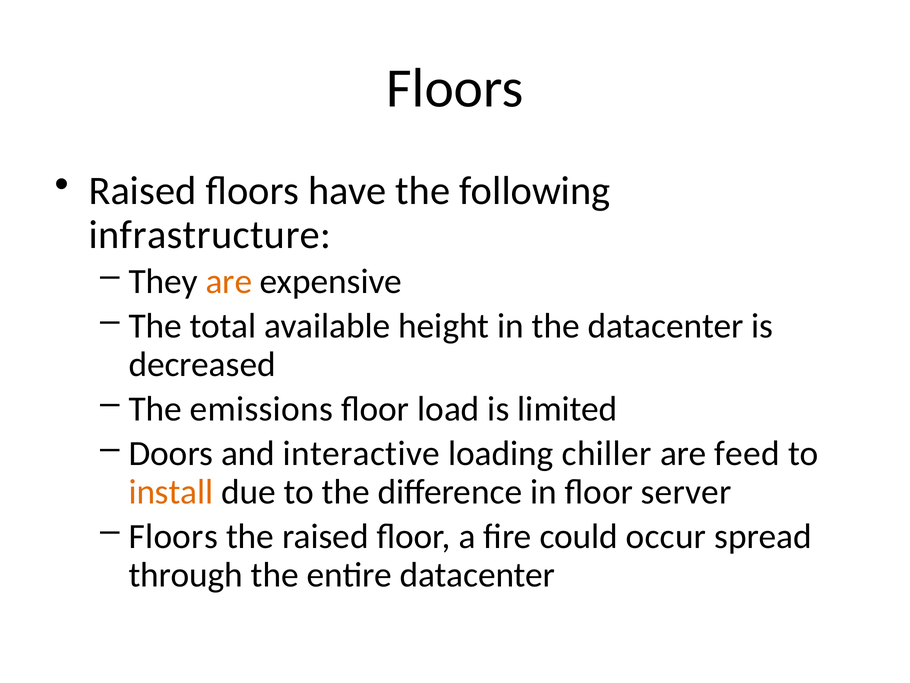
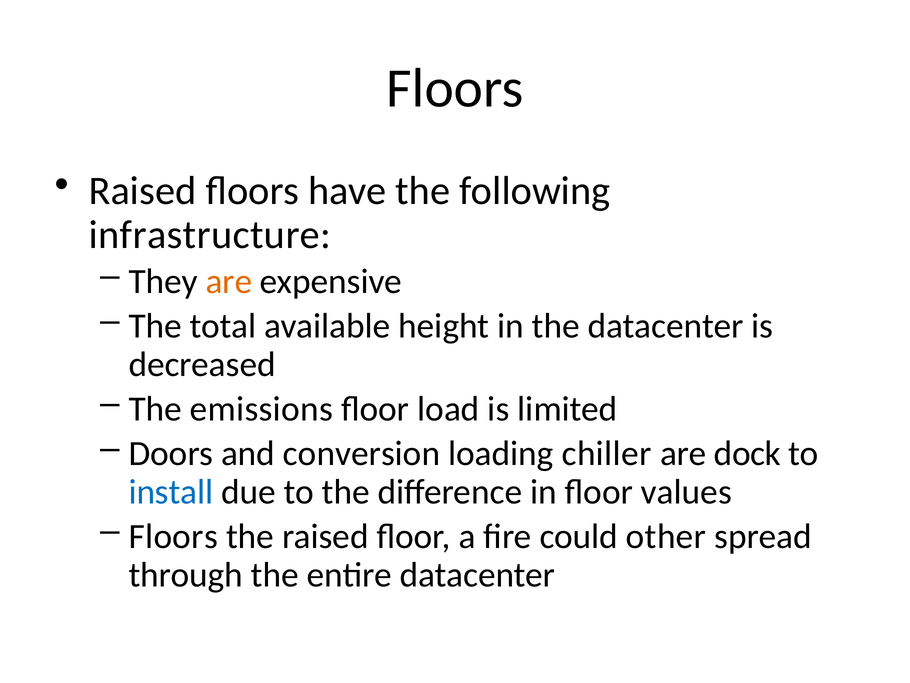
interactive: interactive -> conversion (362, 453)
feed: feed -> dock (747, 453)
install colour: orange -> blue (171, 492)
server: server -> values (686, 492)
occur: occur -> other (666, 536)
